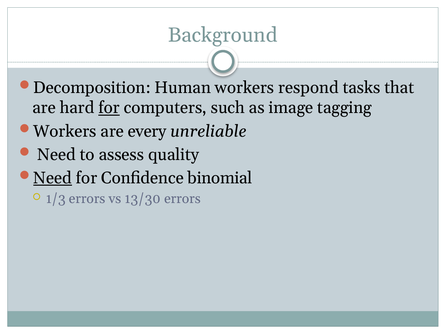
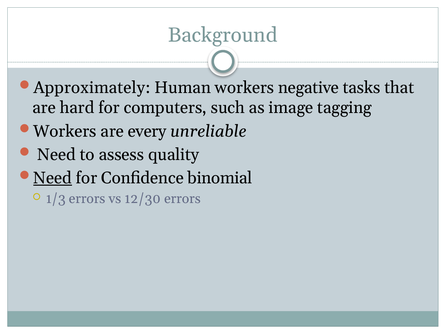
Decomposition: Decomposition -> Approximately (92, 88)
respond: respond -> negative (309, 88)
for underline: present -> none (109, 108)
13/30: 13/30 -> 12/30 (143, 199)
